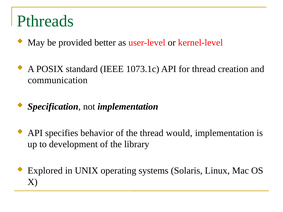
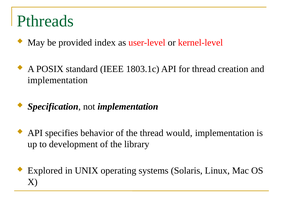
better: better -> index (105, 43)
1073.1c: 1073.1c -> 1803.1c (143, 69)
communication: communication -> implementation (58, 80)
